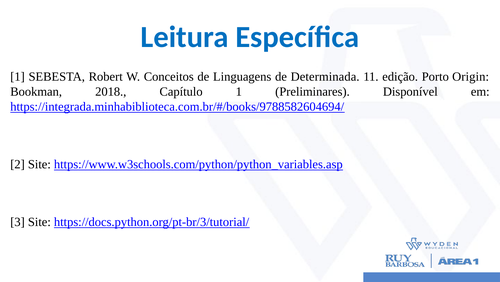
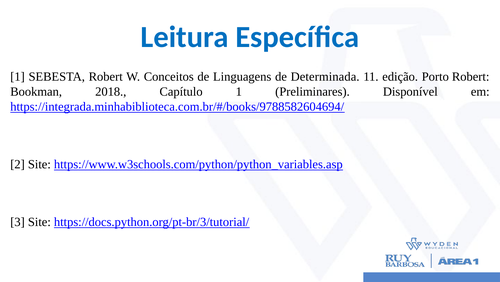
Porto Origin: Origin -> Robert (471, 77)
